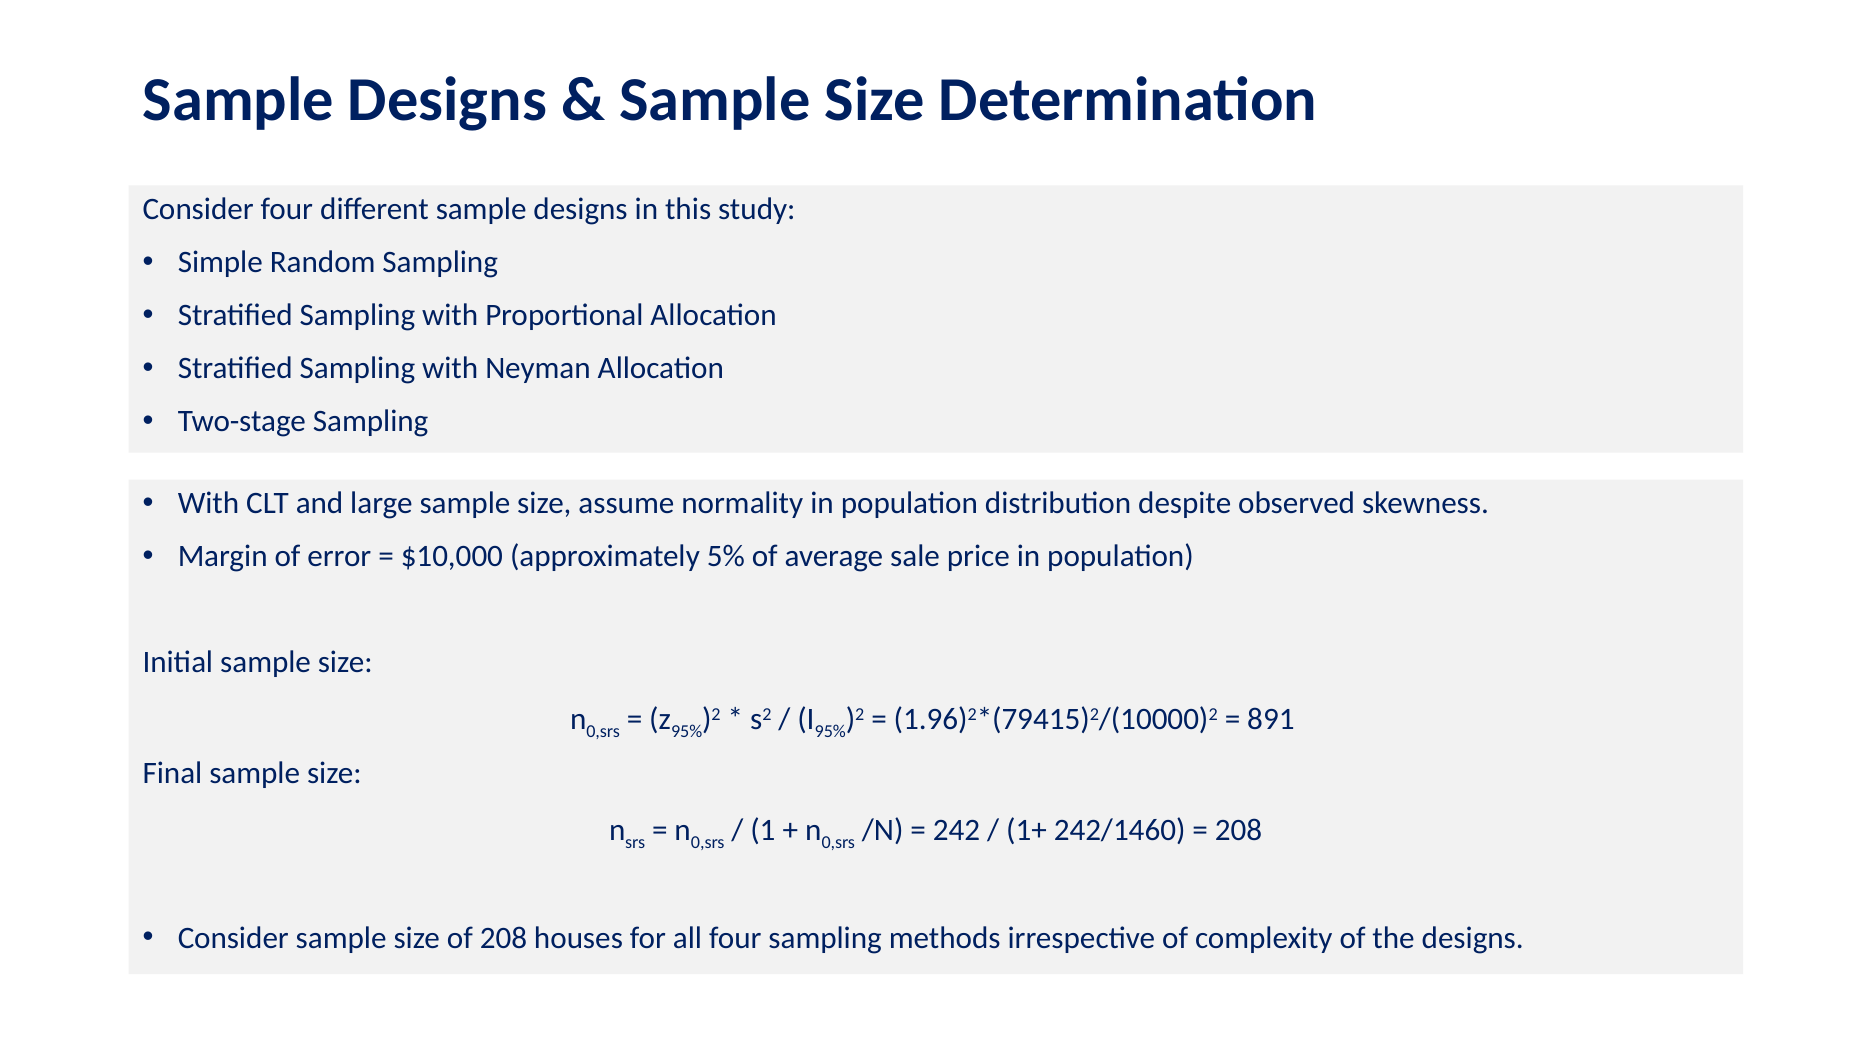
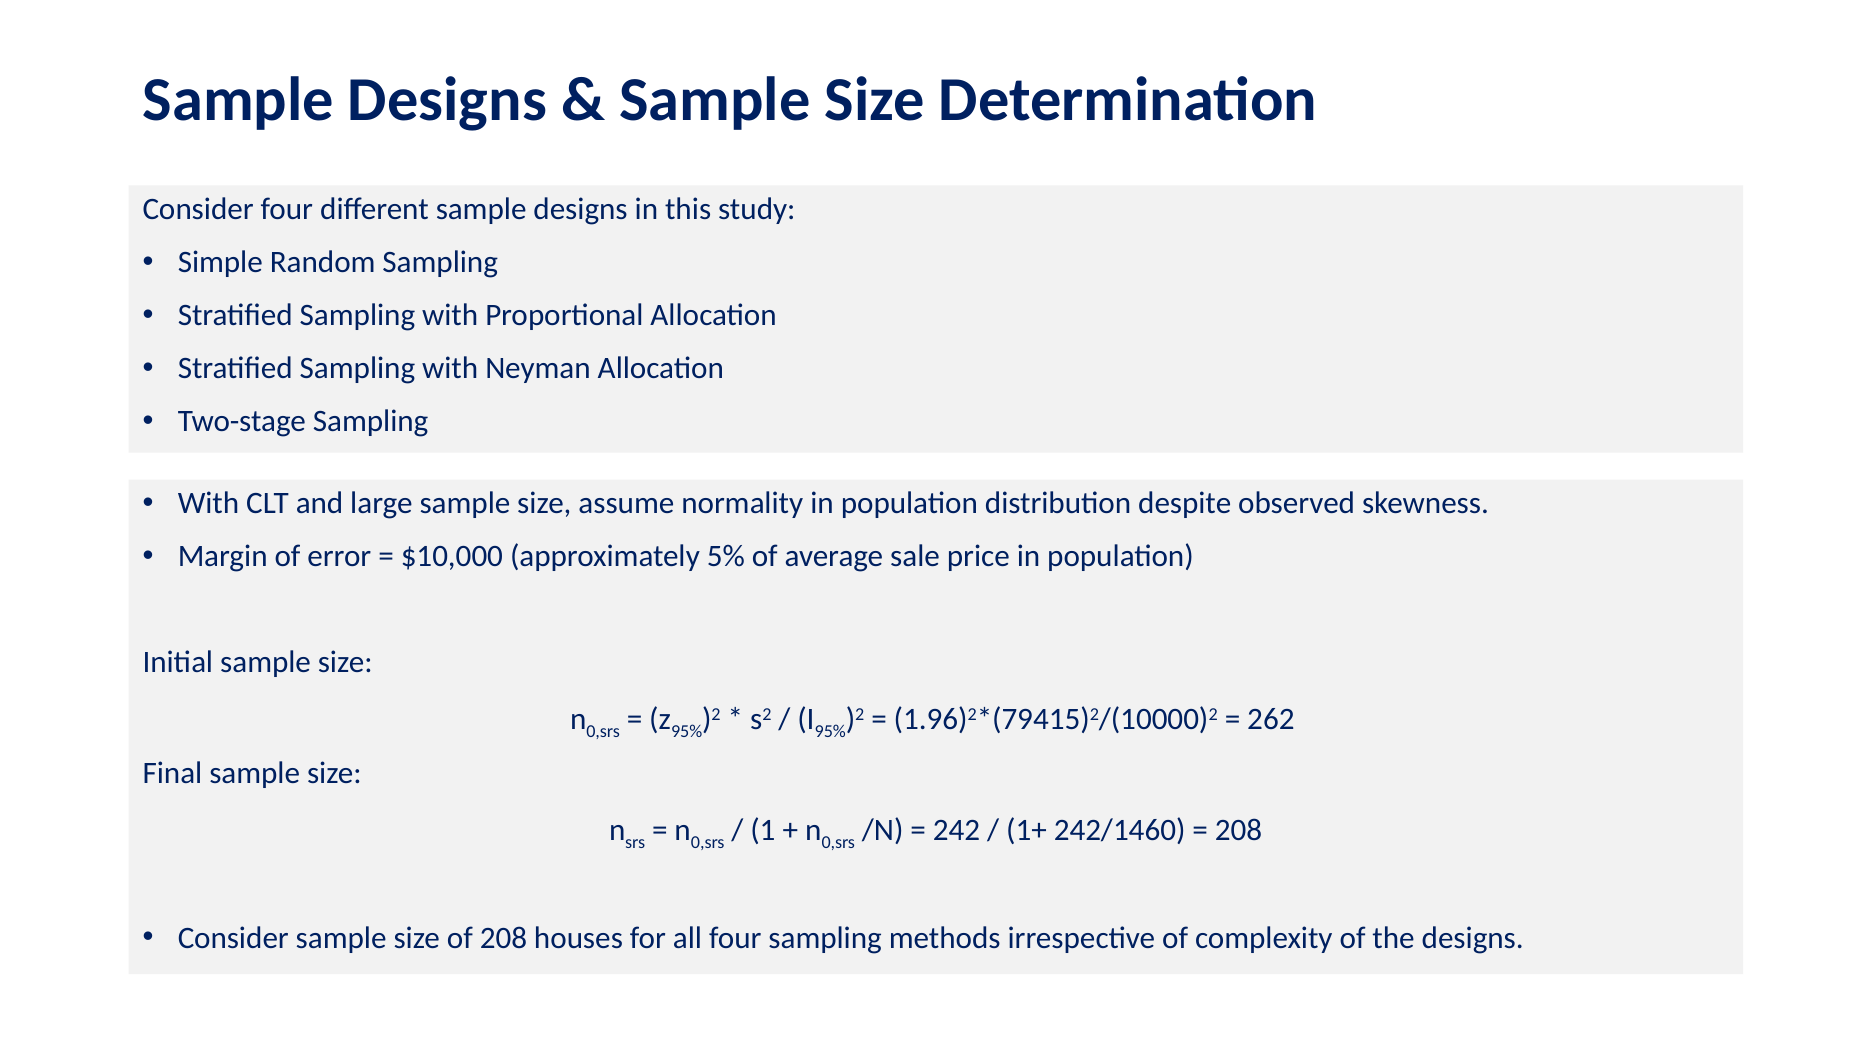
891: 891 -> 262 (1271, 720)
